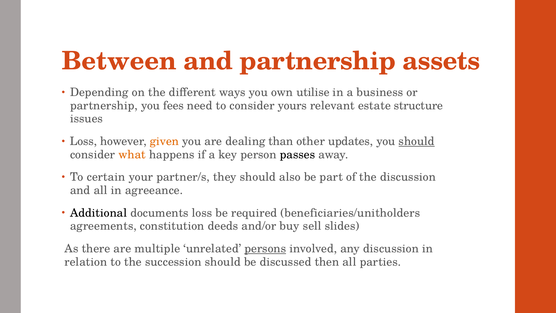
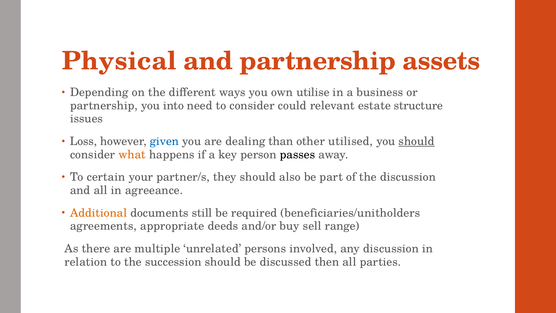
Between: Between -> Physical (119, 61)
fees: fees -> into (173, 105)
yours: yours -> could (292, 105)
given colour: orange -> blue (164, 141)
updates: updates -> utilised (351, 141)
Additional colour: black -> orange (99, 213)
documents loss: loss -> still (202, 213)
constitution: constitution -> appropriate (172, 226)
slides: slides -> range (342, 226)
persons underline: present -> none (265, 248)
